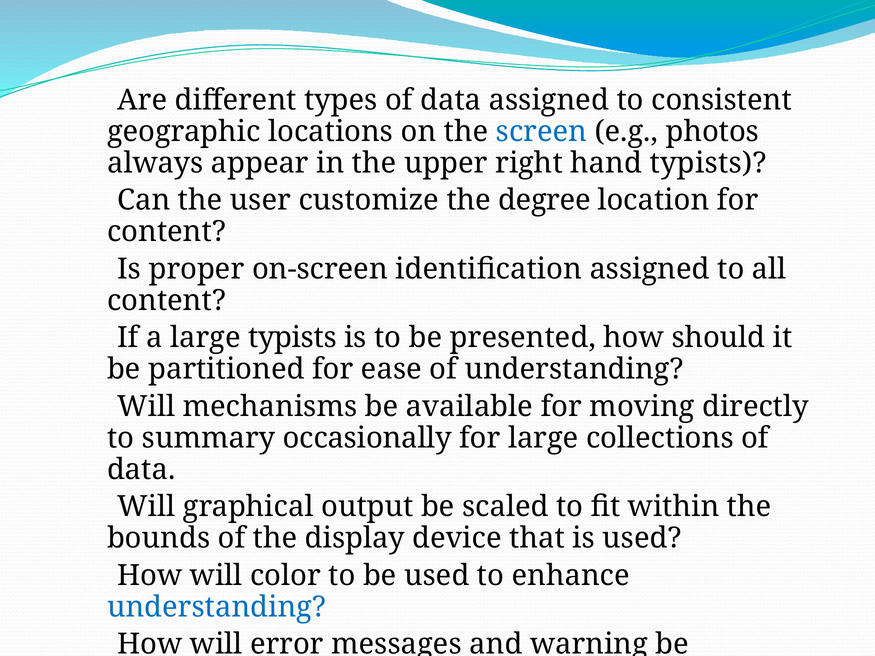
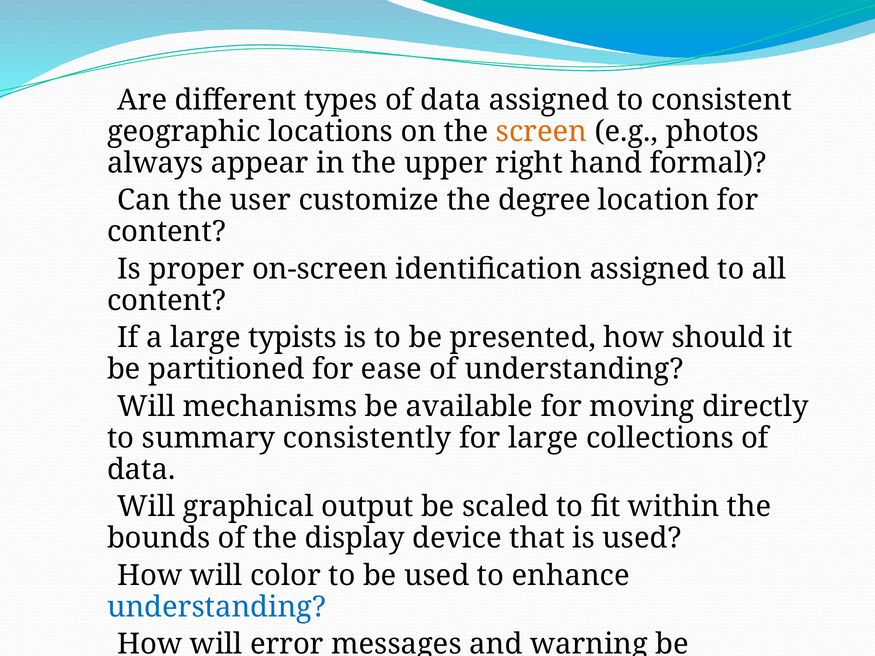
screen colour: blue -> orange (542, 132)
hand typists: typists -> formal (708, 163)
occasionally: occasionally -> consistently (367, 438)
